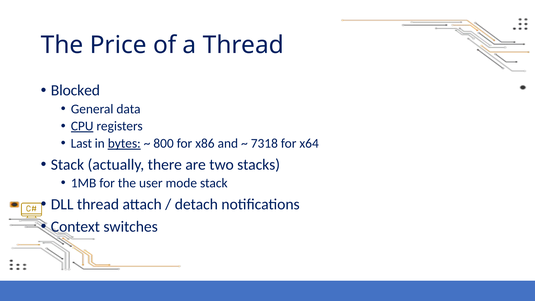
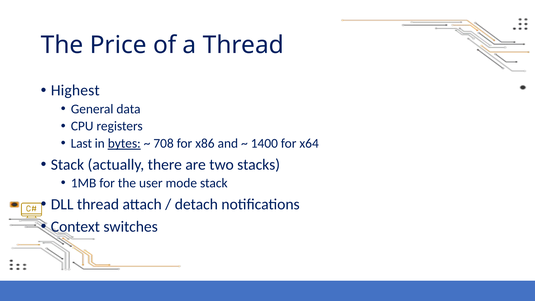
Blocked: Blocked -> Highest (75, 90)
CPU underline: present -> none (82, 126)
800: 800 -> 708 (164, 143)
7318: 7318 -> 1400 (264, 143)
